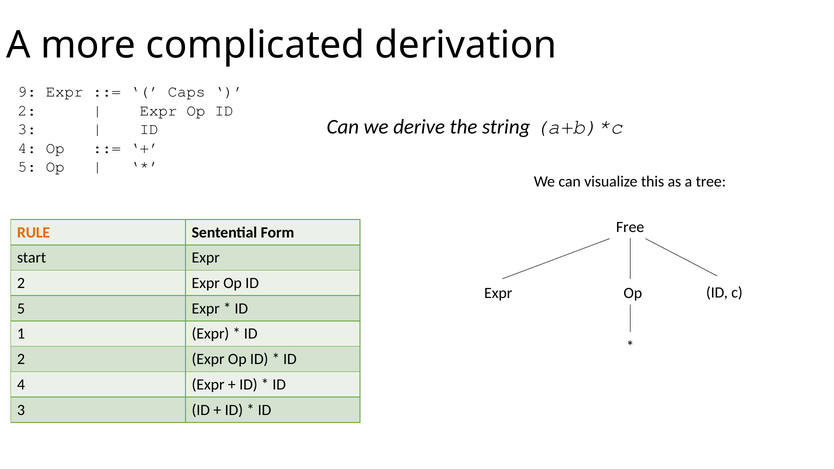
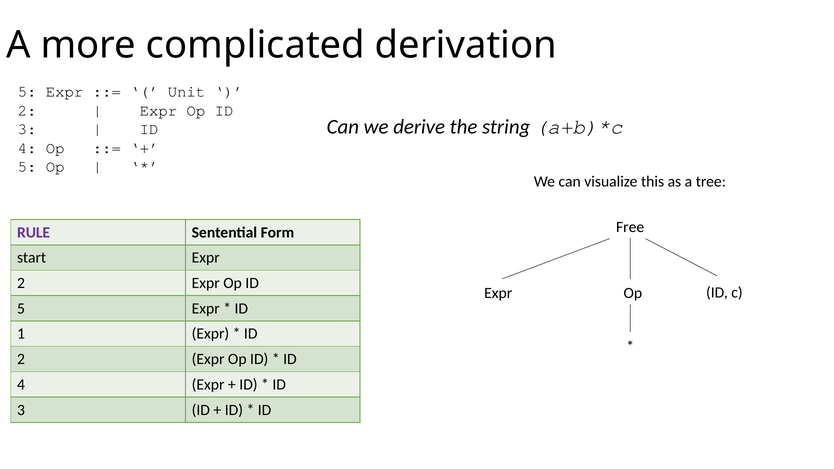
9: 9 -> 5 (27, 92)
Caps: Caps -> Unit (187, 92)
RULE colour: orange -> purple (34, 232)
